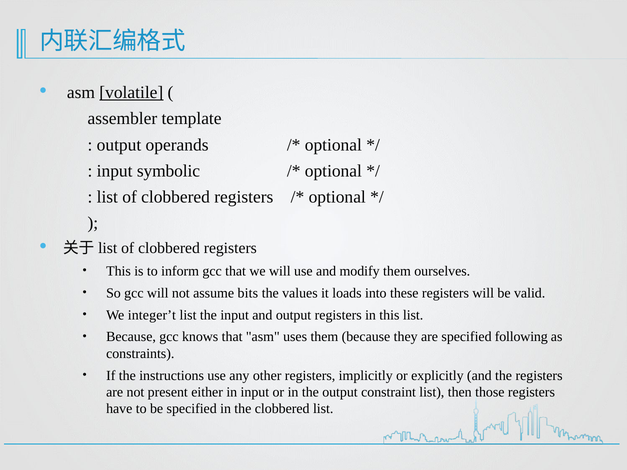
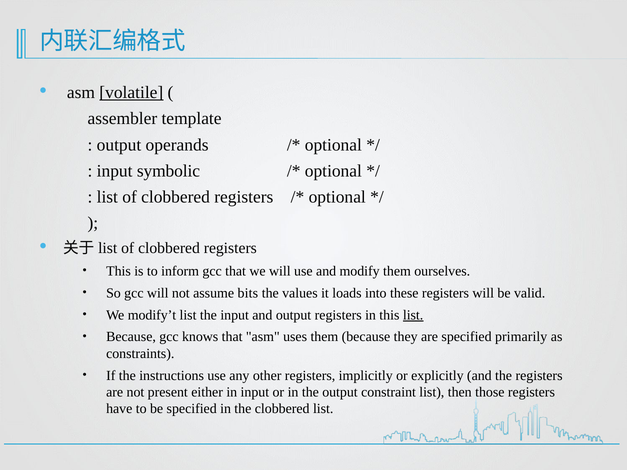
integer’t: integer’t -> modify’t (152, 315)
list underline: none -> present (413, 315)
following: following -> primarily (521, 337)
